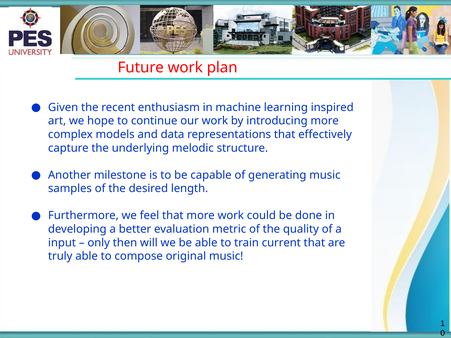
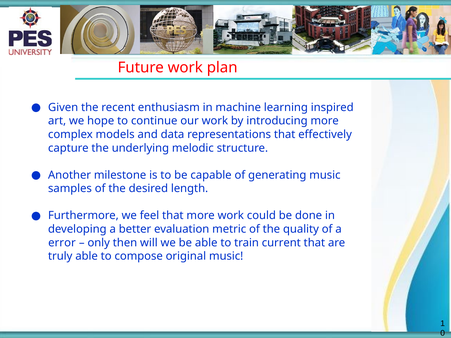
input: input -> error (62, 243)
